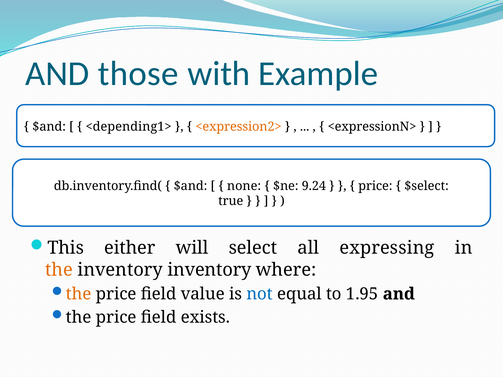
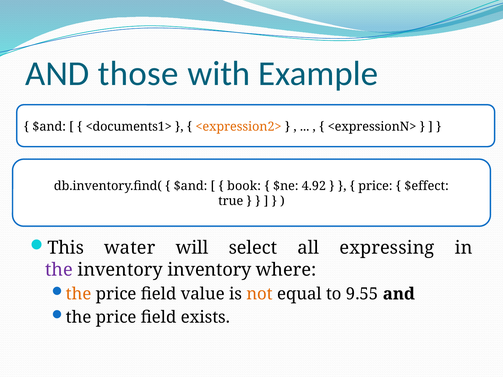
<depending1>: <depending1> -> <documents1> (129, 127)
none: none -> book (244, 186)
9.24: 9.24 -> 4.92 (314, 186)
$select: $select -> $effect (427, 186)
either: either -> water (130, 248)
the colour: orange -> purple (59, 270)
not colour: blue -> orange (260, 294)
1.95: 1.95 -> 9.55 (362, 294)
